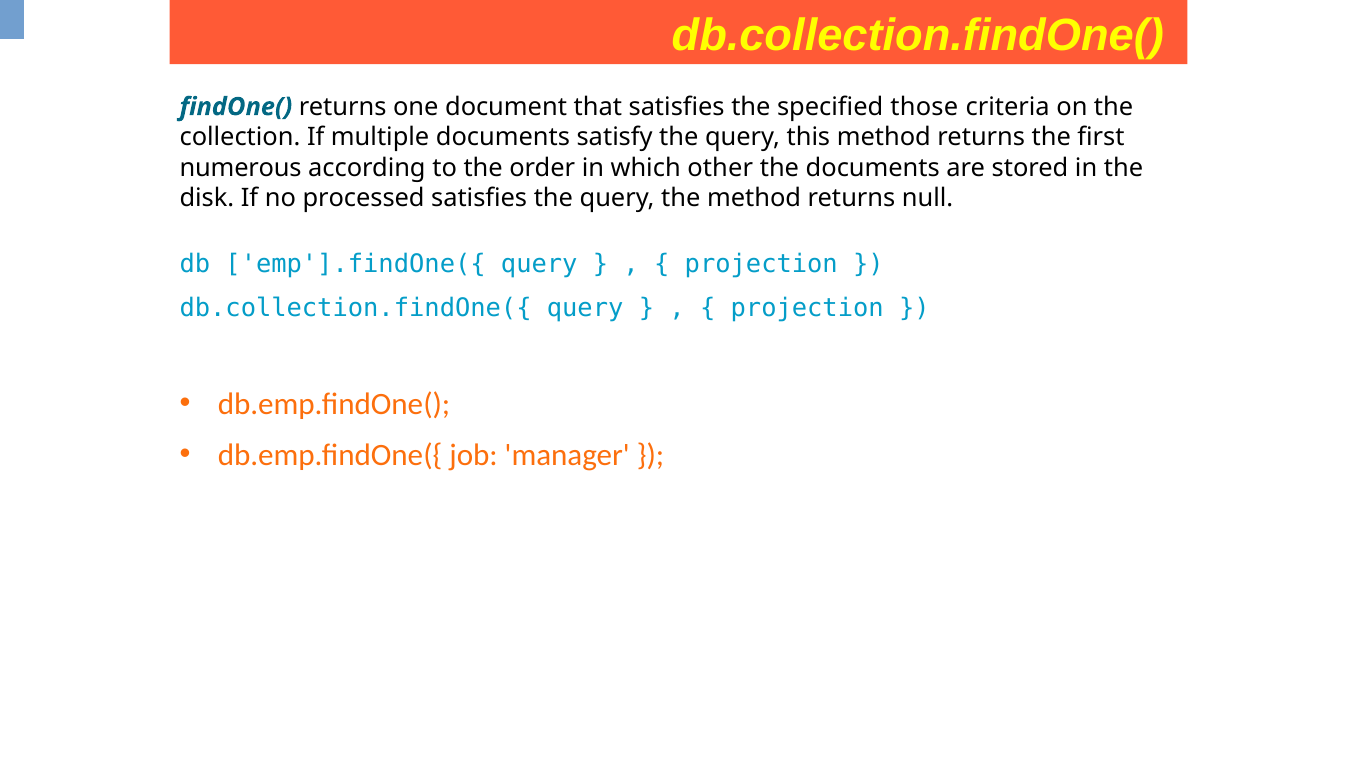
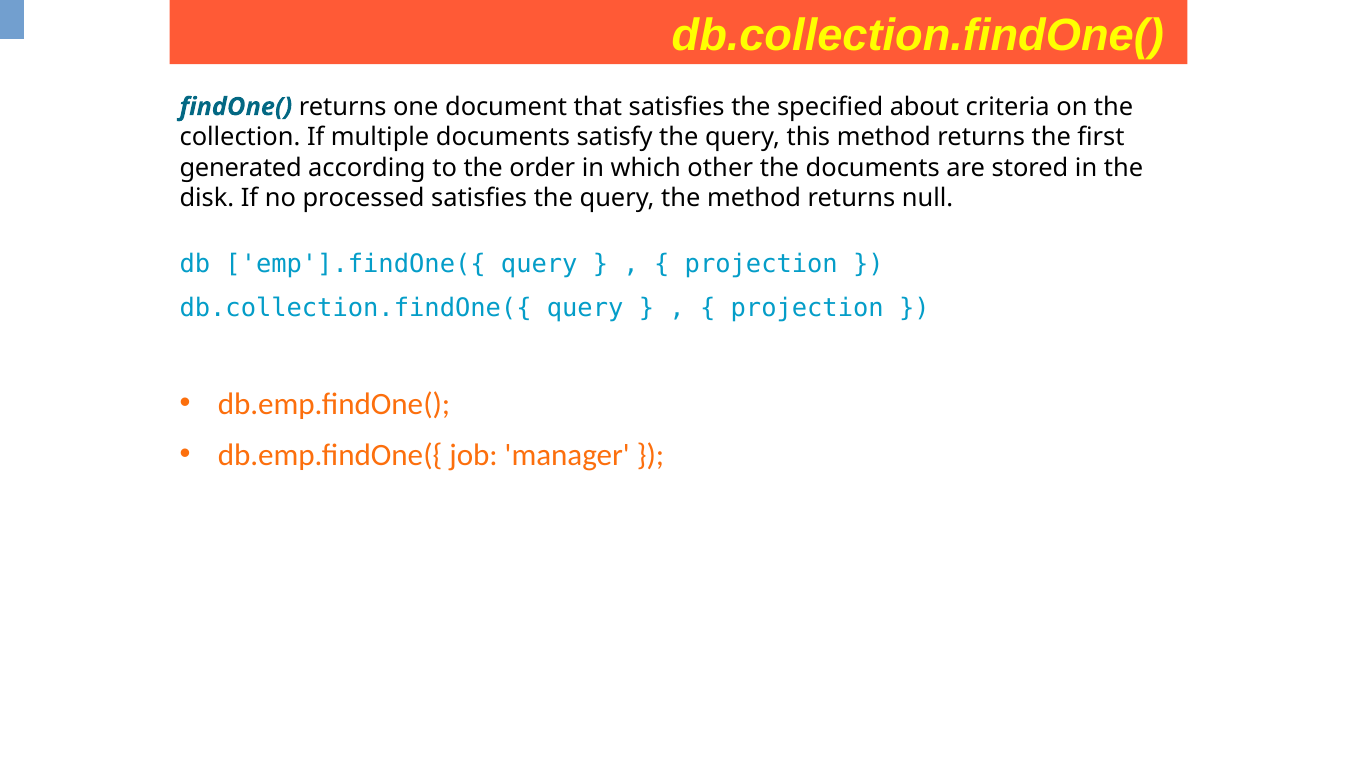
those: those -> about (925, 107)
numerous: numerous -> generated (241, 168)
